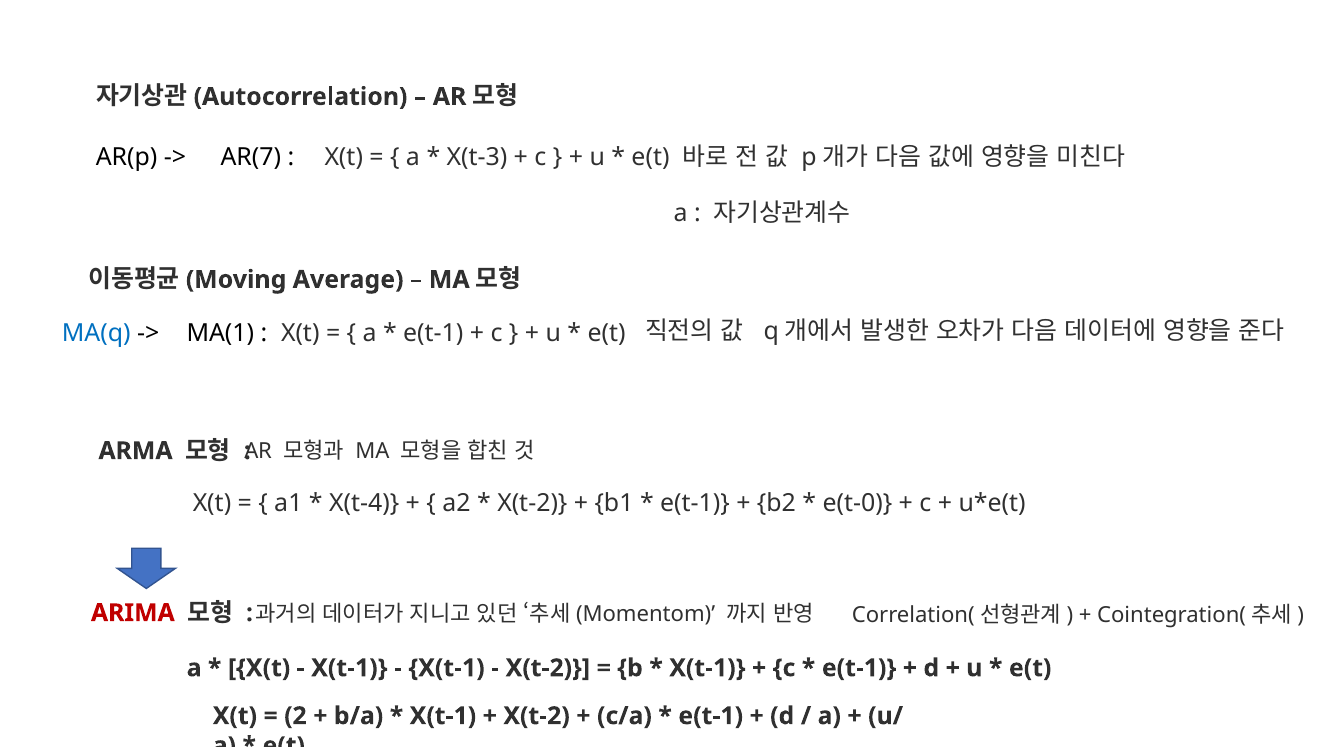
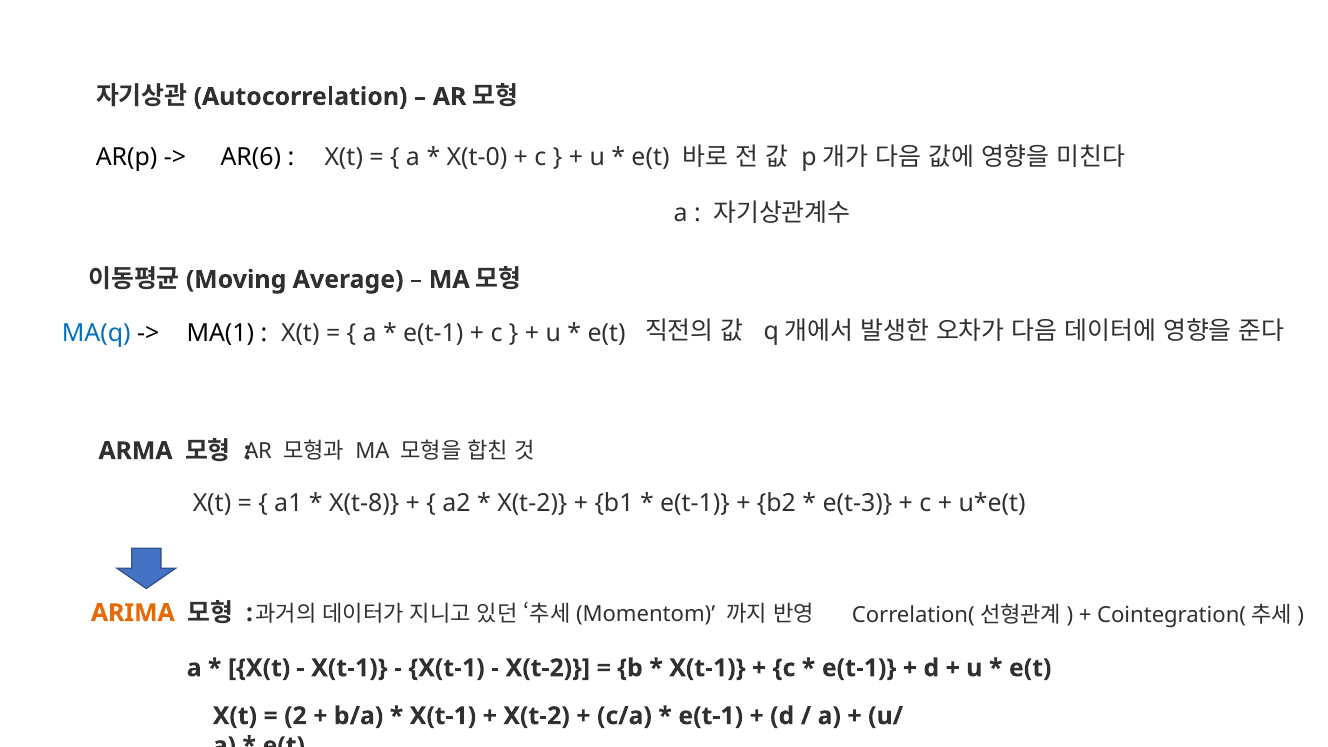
AR(7: AR(7 -> AR(6 (251, 157)
X(t-3: X(t-3 -> X(t-0 (477, 157)
X(t-4: X(t-4 -> X(t-8 (364, 503)
e(t-0: e(t-0 -> e(t-3 (857, 503)
ARIMA colour: red -> orange (133, 613)
